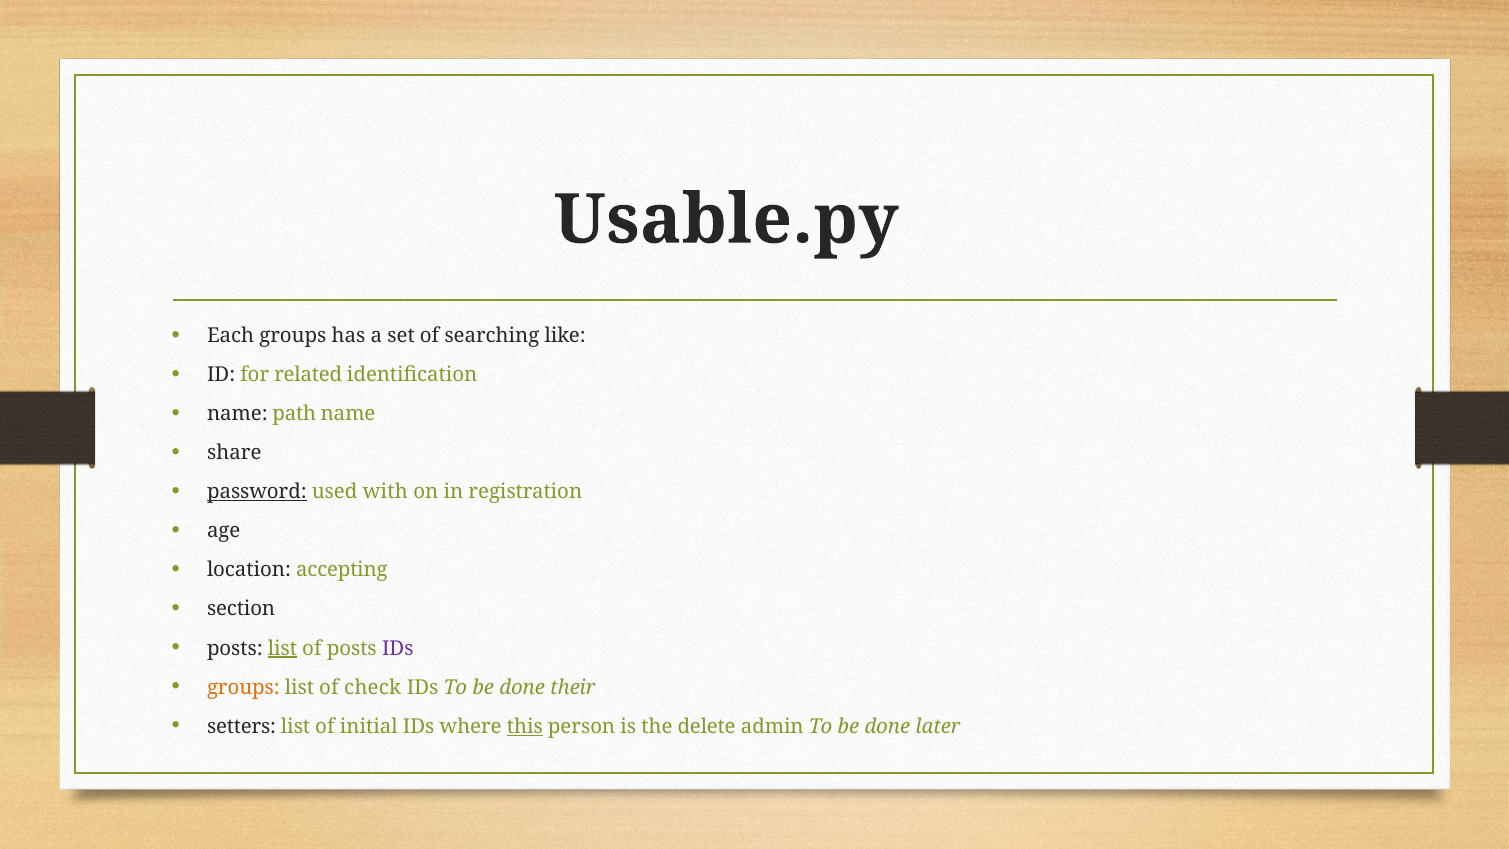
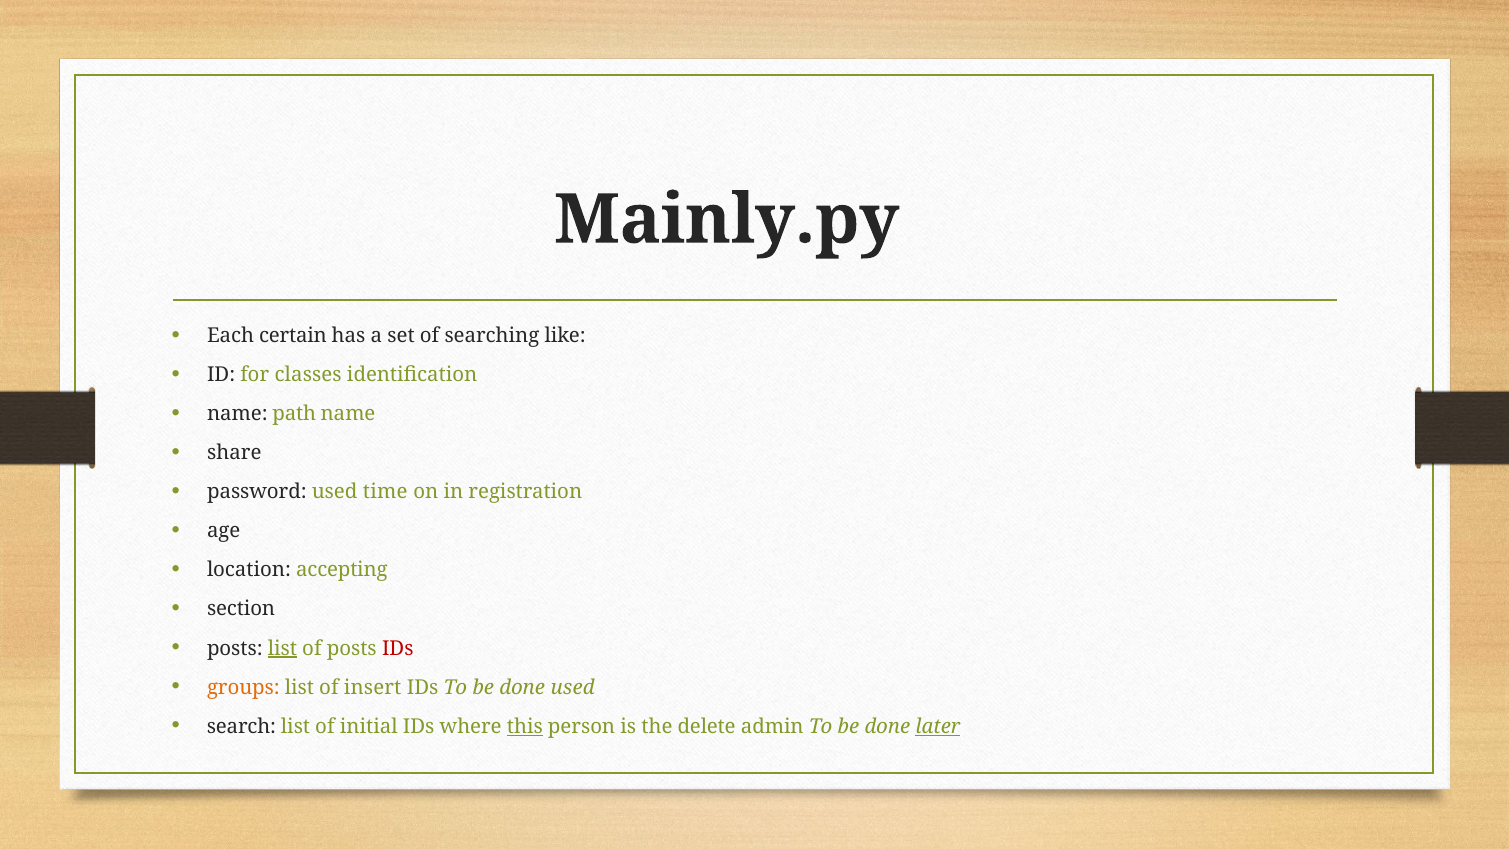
Usable.py: Usable.py -> Mainly.py (727, 220)
Each groups: groups -> certain (293, 336)
related: related -> classes (308, 375)
password underline: present -> none (257, 492)
with: with -> time (385, 492)
IDs colour: purple -> red (398, 648)
check: check -> insert (373, 687)
done their: their -> used (573, 687)
setters: setters -> search (241, 726)
later underline: none -> present (938, 726)
